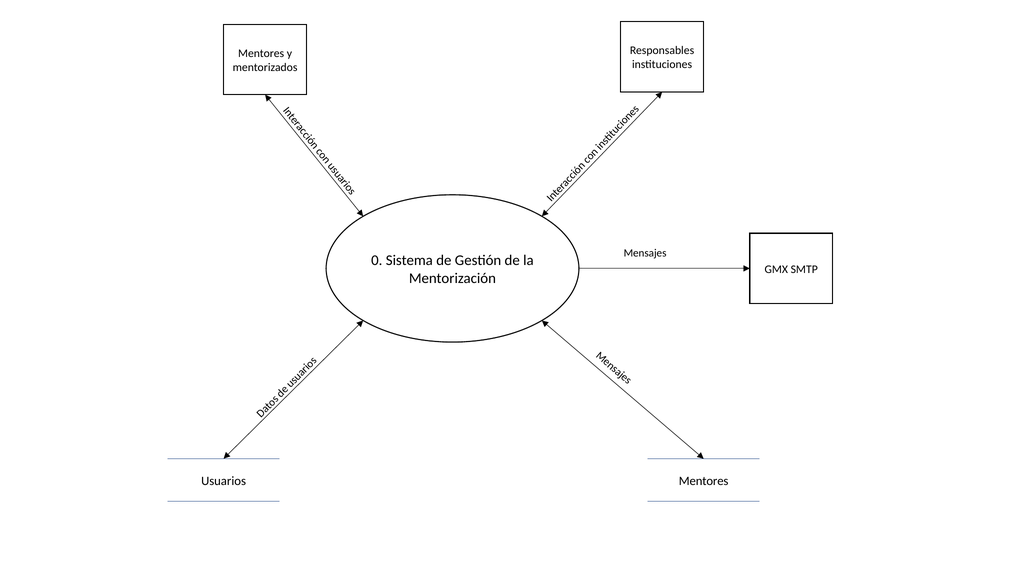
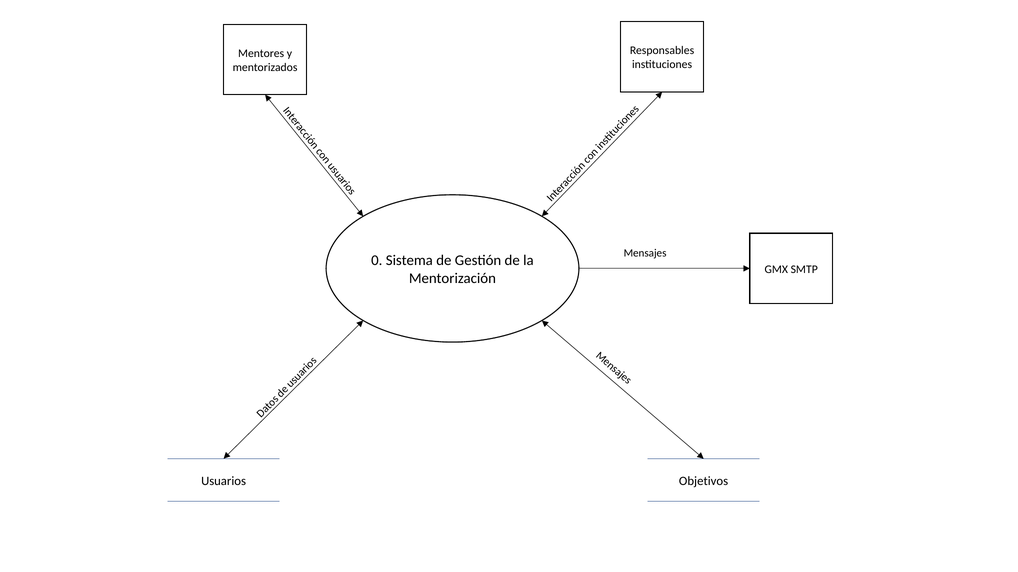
Usuarios Mentores: Mentores -> Objetivos (704, 481)
